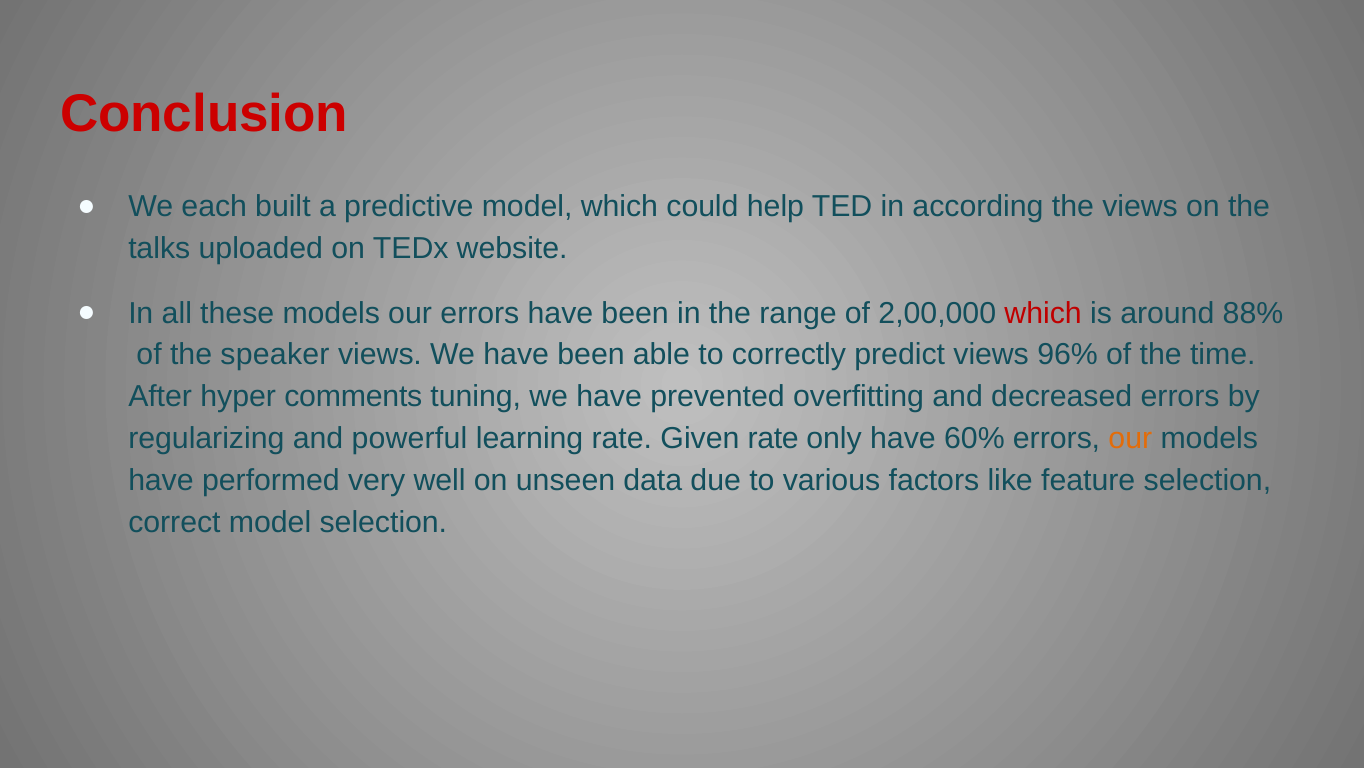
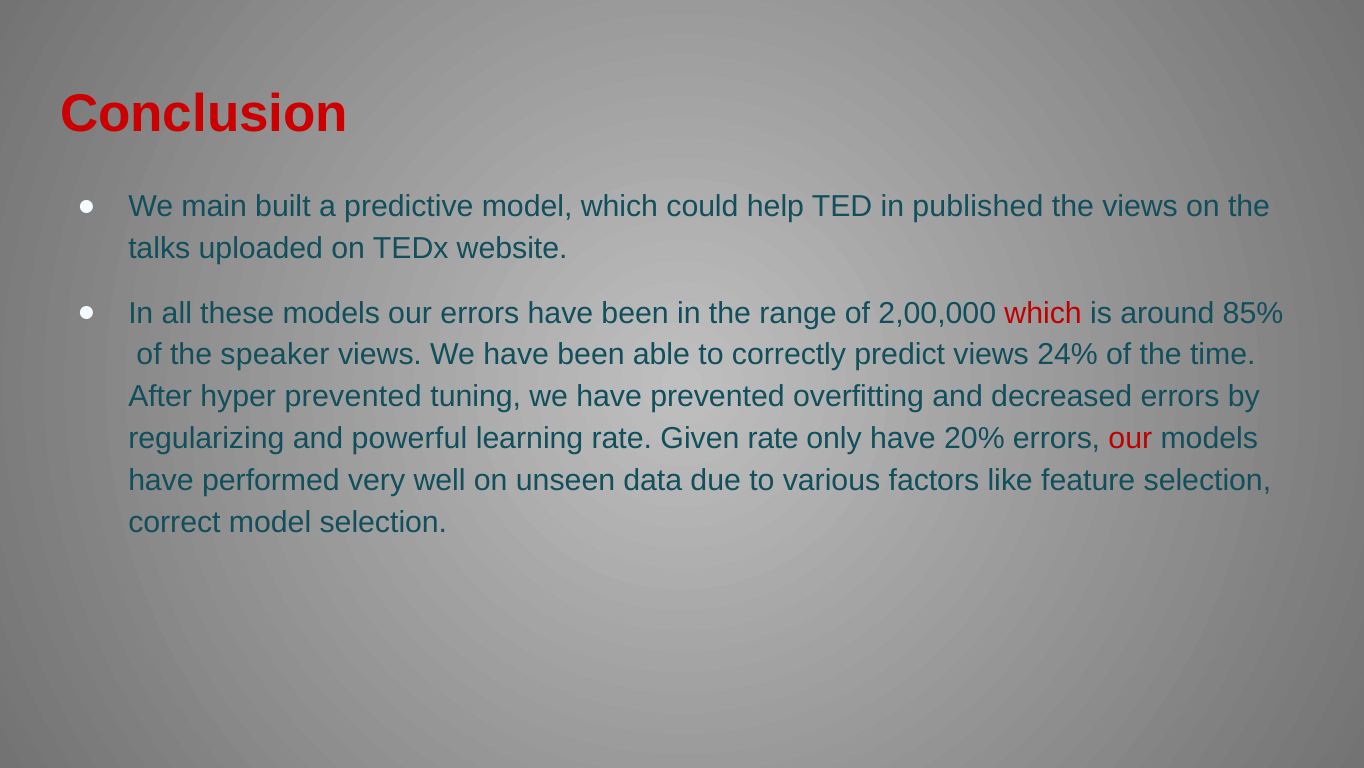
each: each -> main (214, 207)
according: according -> published (978, 207)
88%: 88% -> 85% (1253, 313)
96%: 96% -> 24% (1068, 355)
hyper comments: comments -> prevented (353, 397)
60%: 60% -> 20% (974, 439)
our colour: orange -> red (1130, 439)
